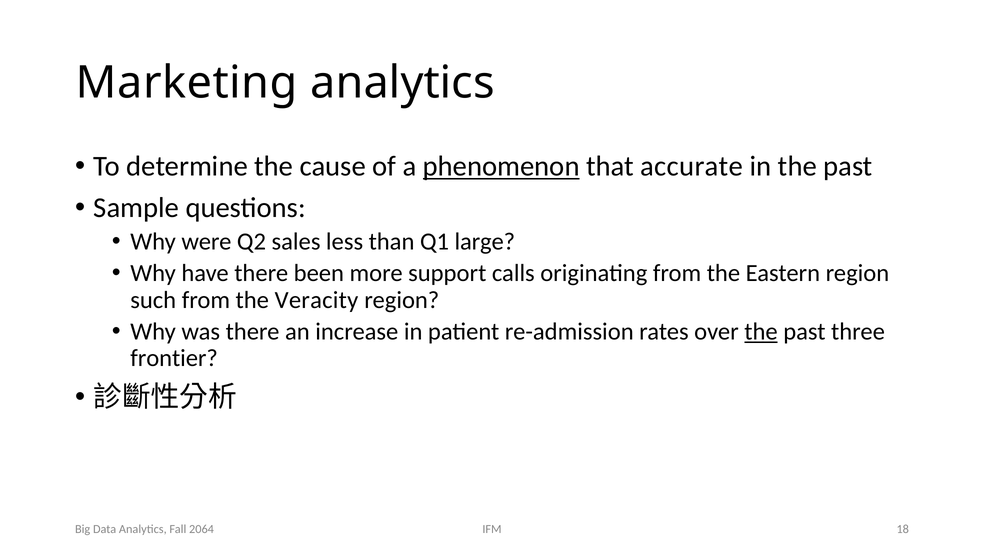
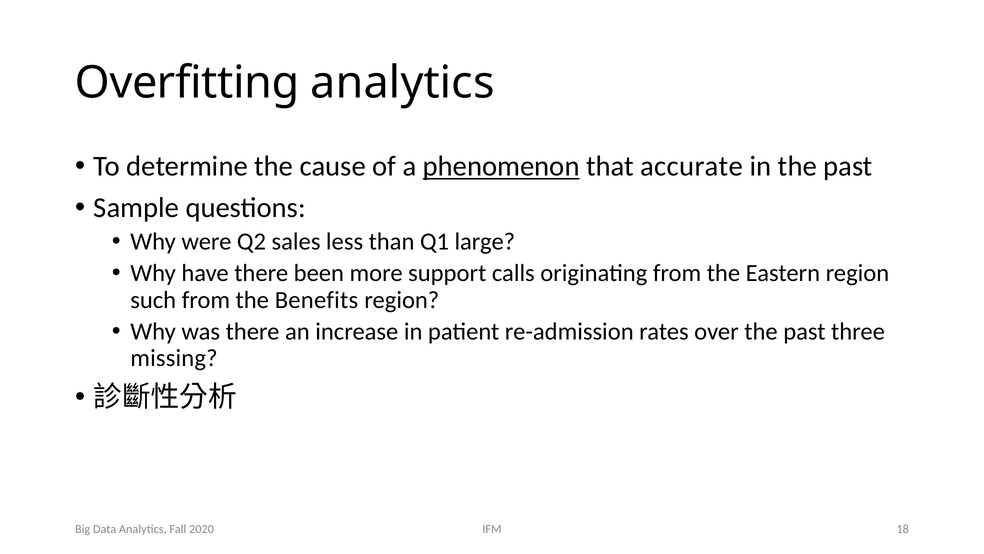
Marketing: Marketing -> Overfitting (187, 83)
Veracity: Veracity -> Benefits (316, 300)
the underline: present -> none (761, 331)
frontier: frontier -> missing (174, 358)
2064: 2064 -> 2020 (202, 529)
